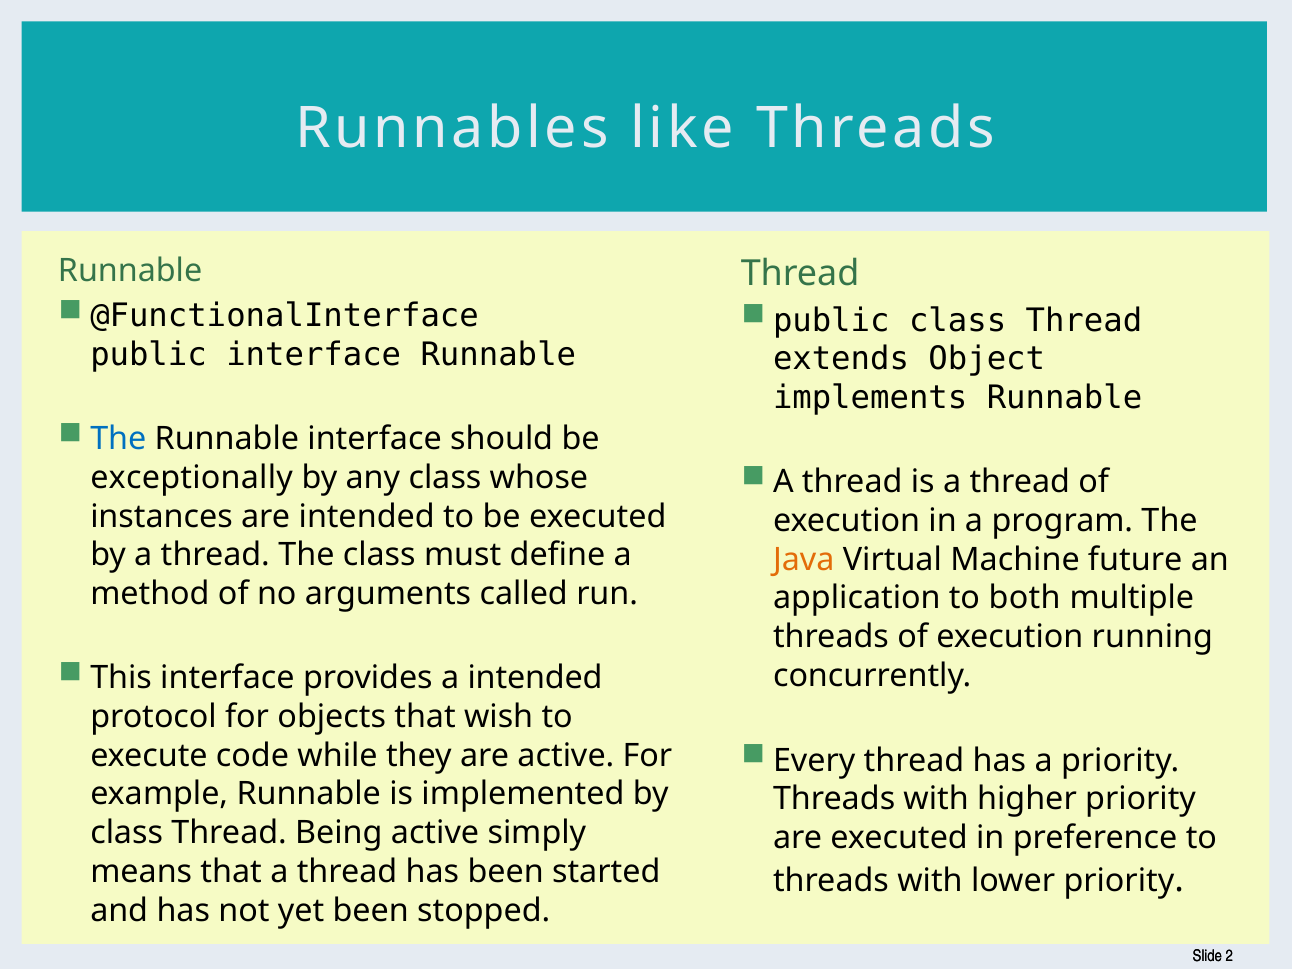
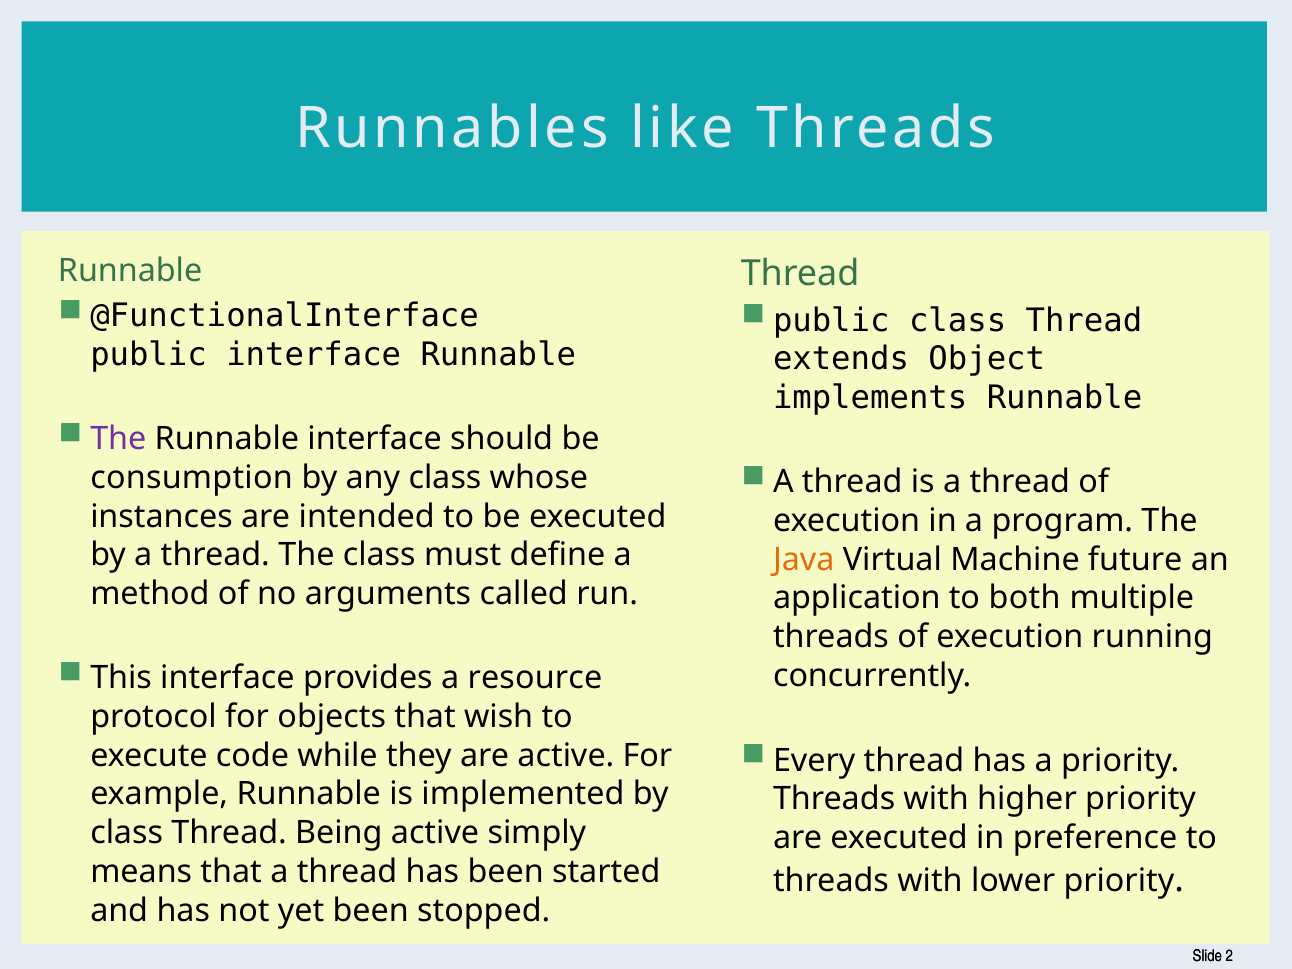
The colour: blue -> purple (118, 439)
exceptionally: exceptionally -> consumption (192, 478)
a intended: intended -> resource (535, 678)
